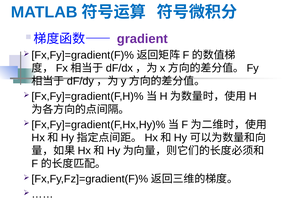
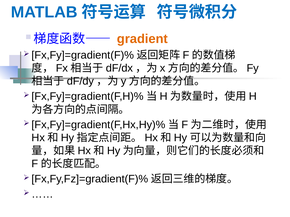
gradient colour: purple -> orange (142, 39)
